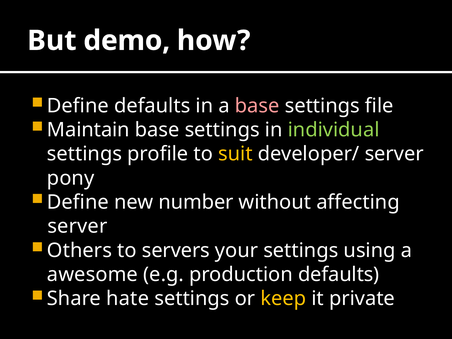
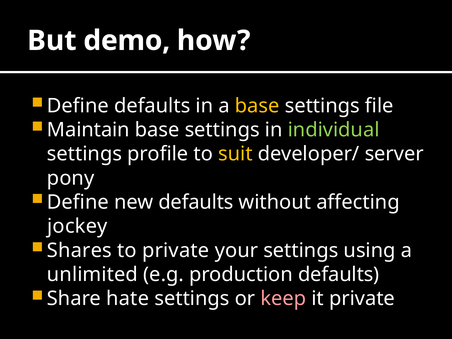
base colour: pink -> yellow (257, 106)
new number: number -> defaults (196, 202)
server: server -> jockey (77, 226)
Others: Others -> Shares (79, 250)
to servers: servers -> private (176, 250)
awesome: awesome -> unlimited (92, 275)
keep colour: yellow -> pink (283, 299)
